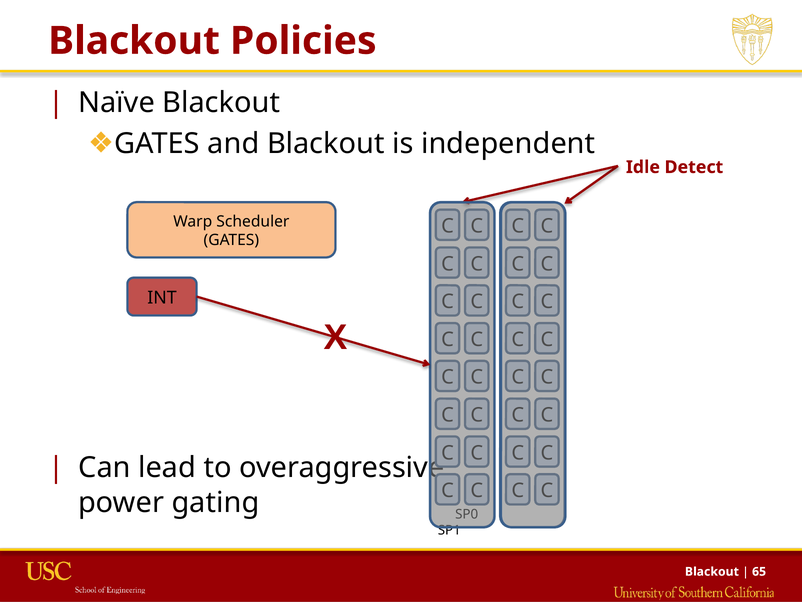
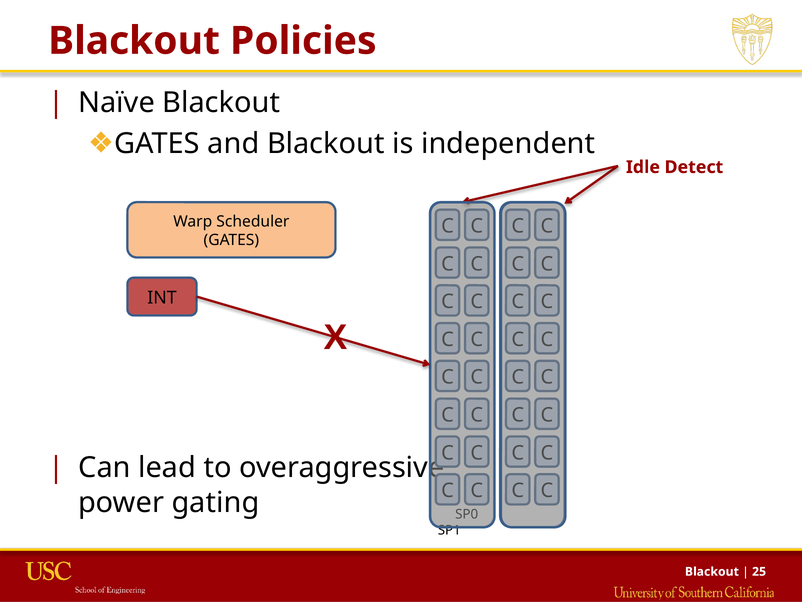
65: 65 -> 25 (759, 571)
